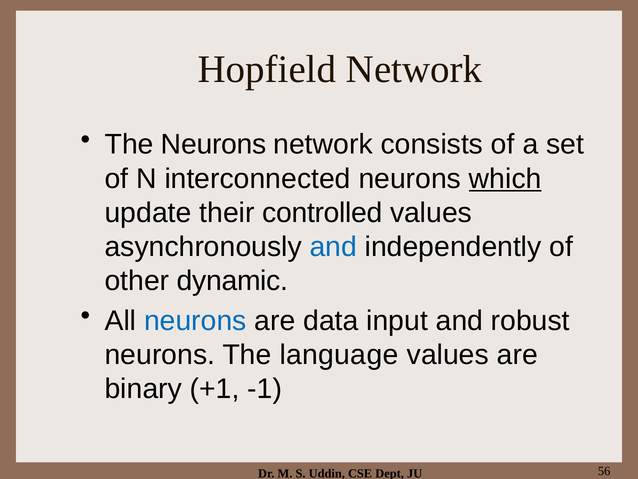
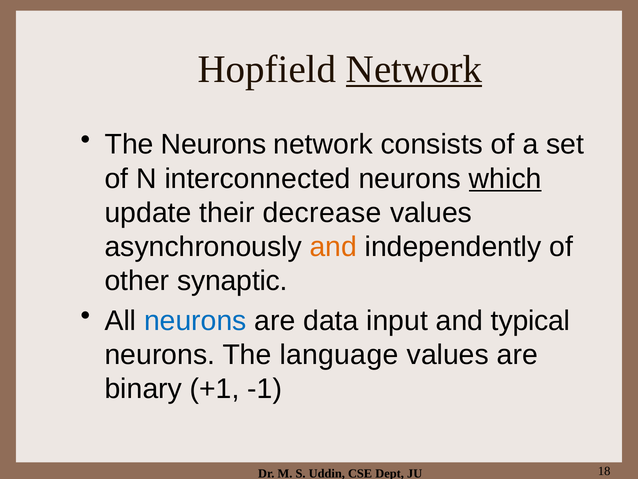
Network underline: none -> present (414, 69)
controlled: controlled -> decrease (322, 213)
and colour: blue -> orange (333, 247)
dynamic: dynamic -> synaptic (232, 281)
robust: robust -> typical (531, 320)
56: 56 -> 18 (604, 471)
